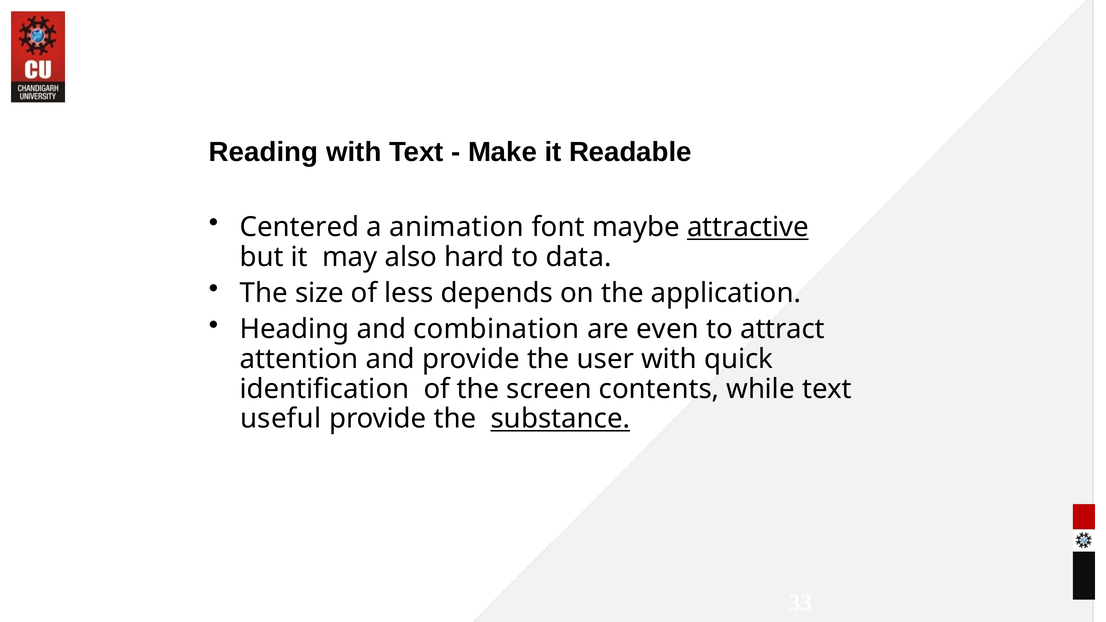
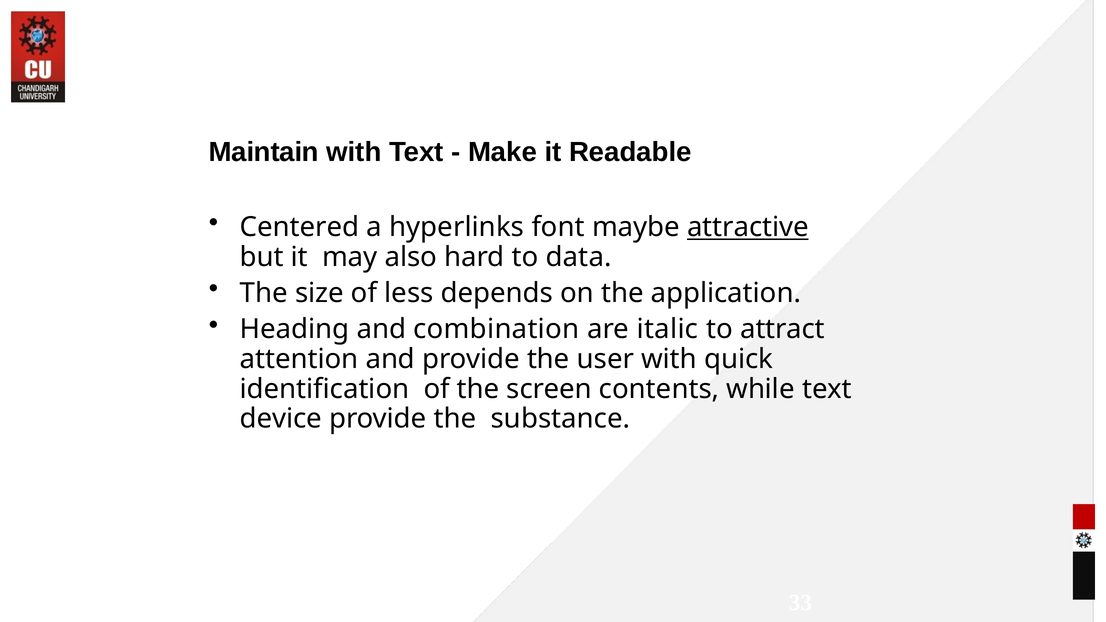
Reading: Reading -> Maintain (264, 152)
animation: animation -> hyperlinks (457, 227)
even: even -> italic (667, 329)
useful: useful -> device (281, 419)
substance underline: present -> none (560, 419)
